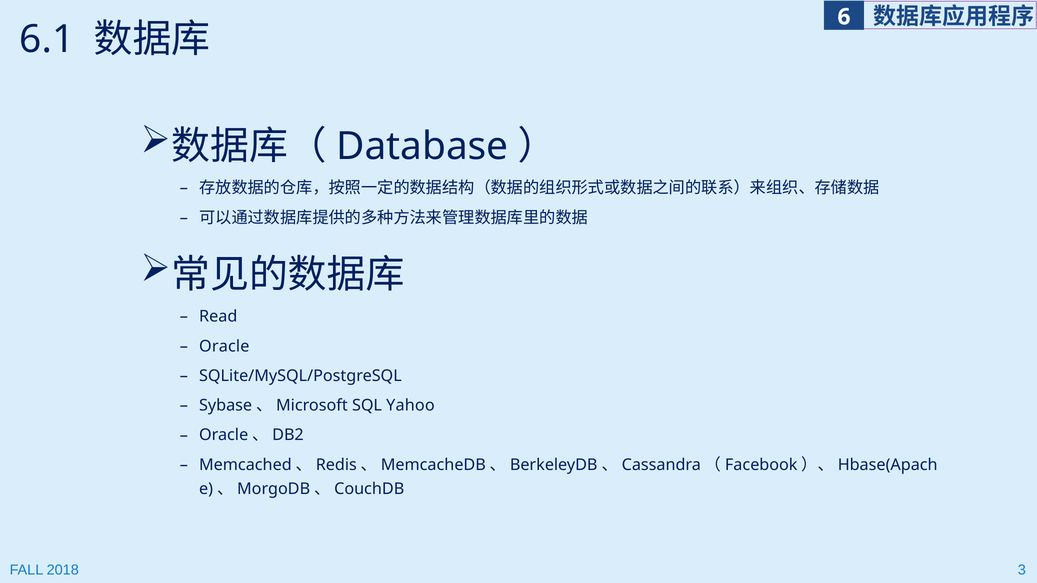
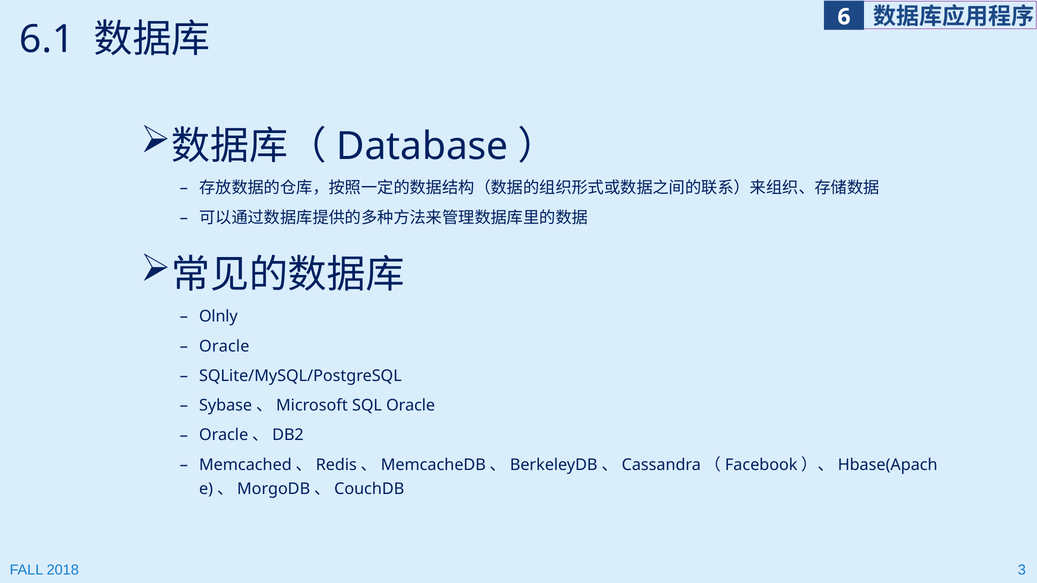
Read: Read -> Olnly (218, 317)
SQL Yahoo: Yahoo -> Oracle (411, 406)
